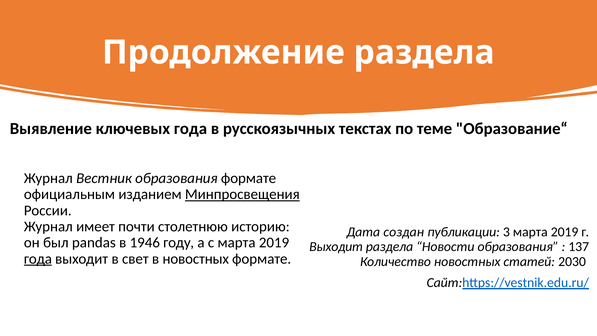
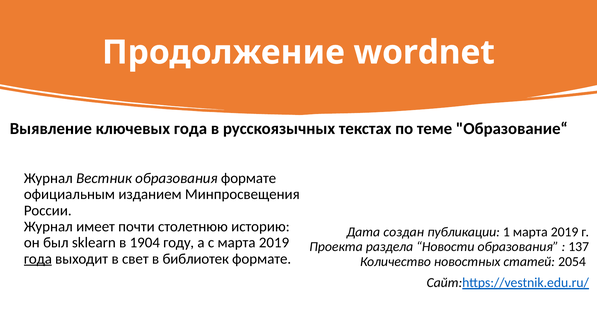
Продолжение раздела: раздела -> wordnet (424, 52)
Минпросвещения underline: present -> none (242, 194)
3: 3 -> 1 (506, 232)
pandas: pandas -> sklearn (94, 243)
1946: 1946 -> 1904 (145, 243)
Выходит: Выходит -> Проекта (336, 247)
в новостных: новостных -> библиотек (196, 259)
2030: 2030 -> 2054 (572, 261)
